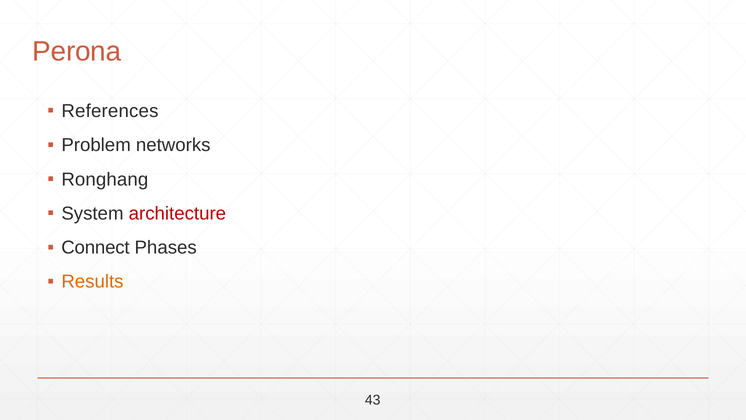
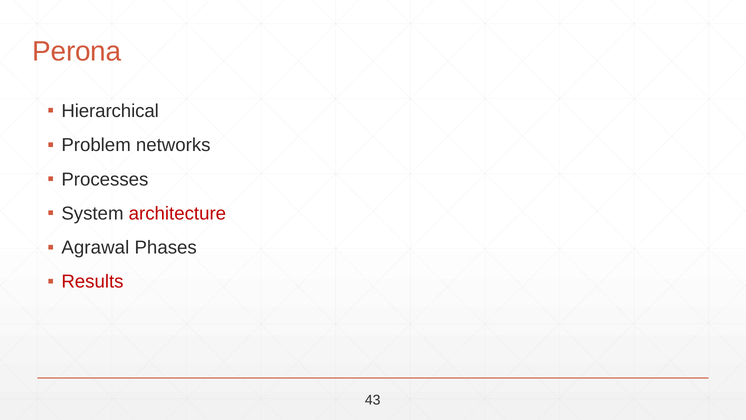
References: References -> Hierarchical (110, 111)
Ronghang: Ronghang -> Processes (105, 179)
Connect: Connect -> Agrawal (95, 247)
Results colour: orange -> red (92, 282)
